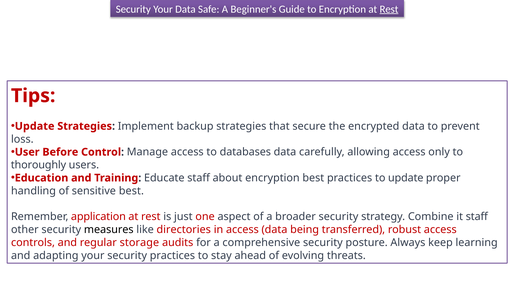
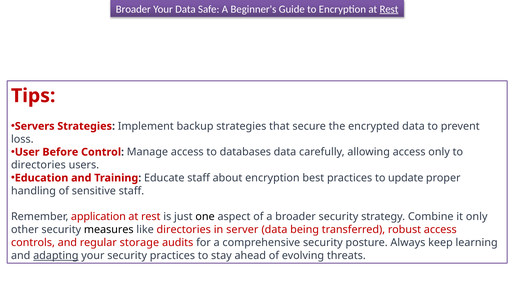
Security: Security -> Broader (133, 9)
Update: Update -> Servers (35, 126)
thoroughly: thoroughly -> directories (38, 165)
sensitive best: best -> staff (131, 191)
one colour: red -> black (205, 217)
it staff: staff -> only (477, 217)
in access: access -> server (242, 230)
adapting underline: none -> present (56, 255)
